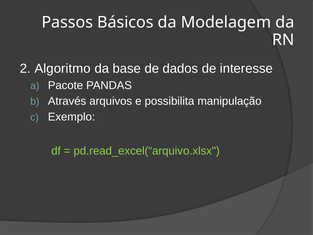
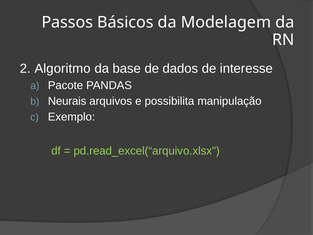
Através: Através -> Neurais (67, 101)
